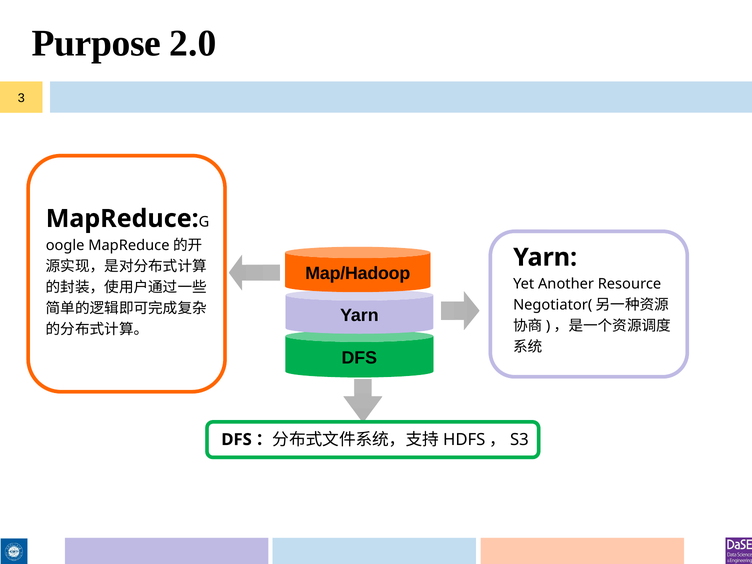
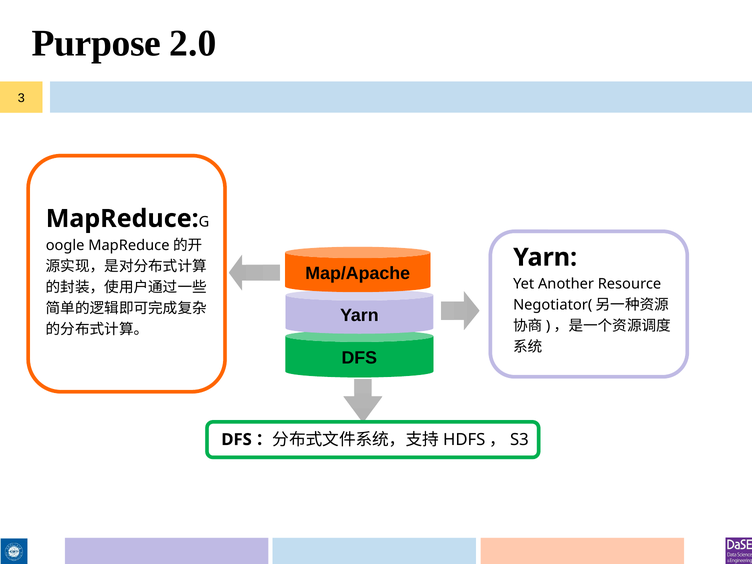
Map/Hadoop: Map/Hadoop -> Map/Apache (358, 274)
